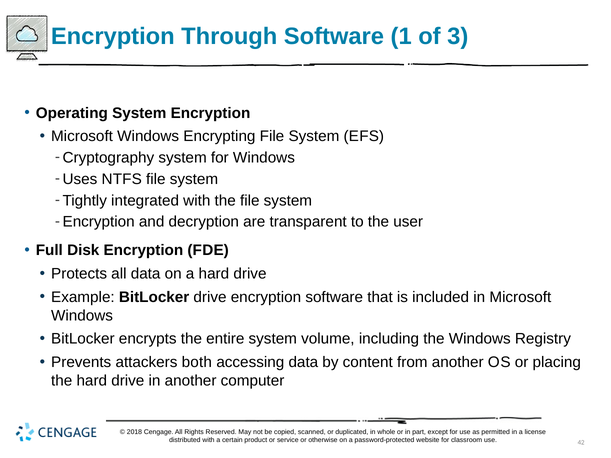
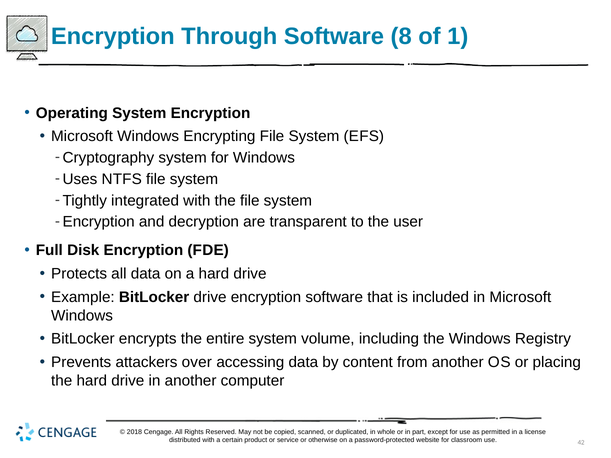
1: 1 -> 8 (401, 36)
3: 3 -> 1 (458, 36)
both: both -> over (197, 363)
